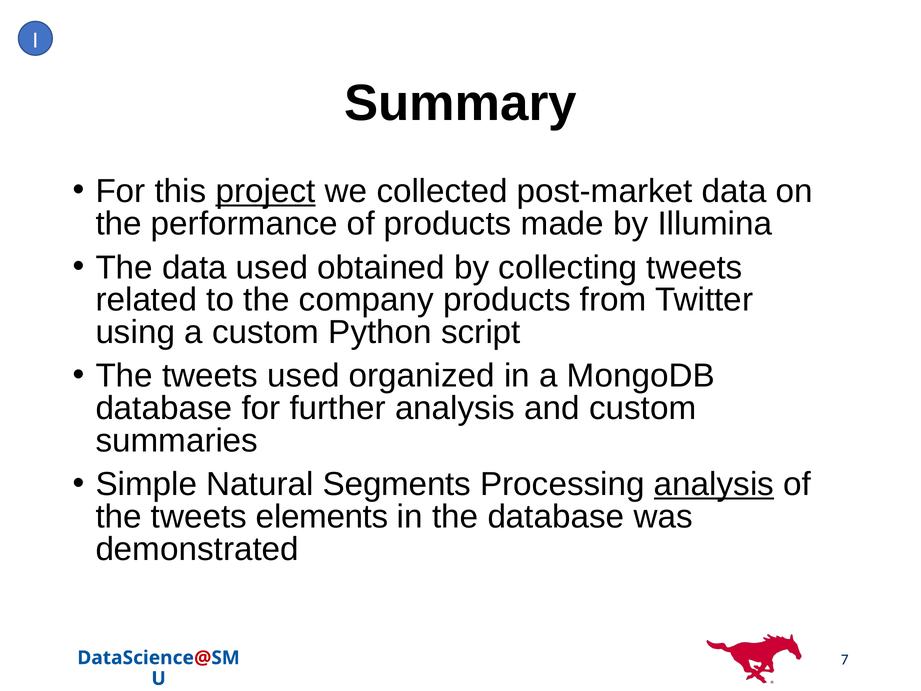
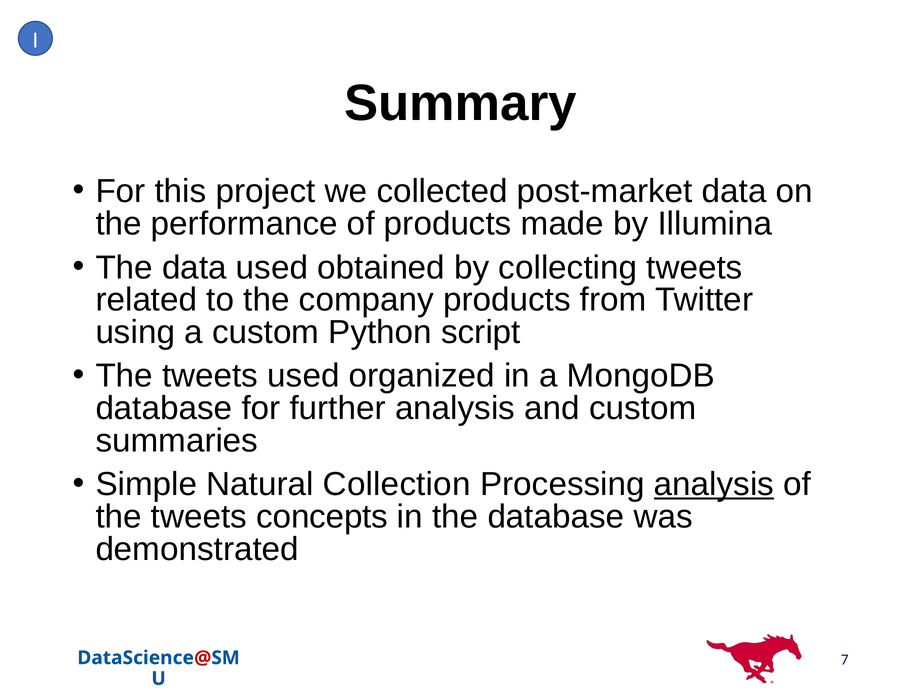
project underline: present -> none (266, 191)
Segments: Segments -> Collection (397, 484)
elements: elements -> concepts (322, 517)
